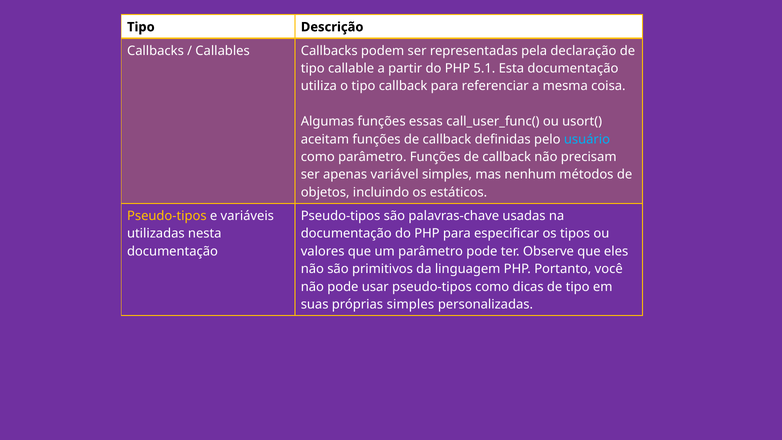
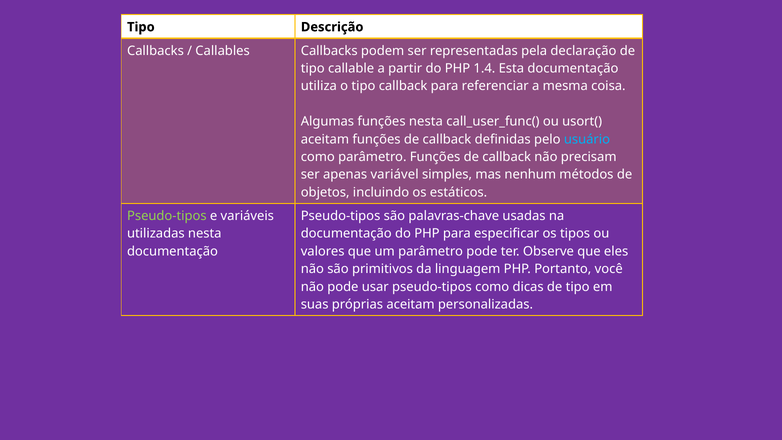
5.1: 5.1 -> 1.4 (484, 68)
funções essas: essas -> nesta (426, 122)
Pseudo-tipos colour: yellow -> light green (167, 216)
próprias simples: simples -> aceitam (411, 304)
